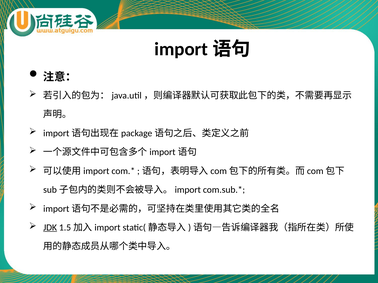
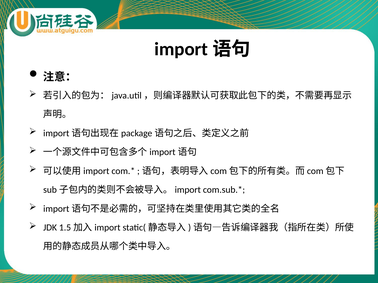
JDK underline: present -> none (50, 228)
